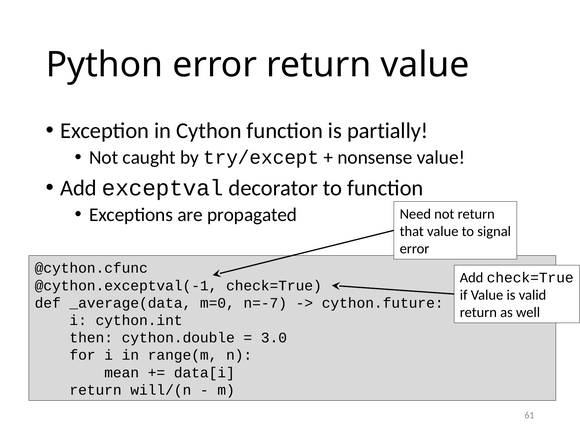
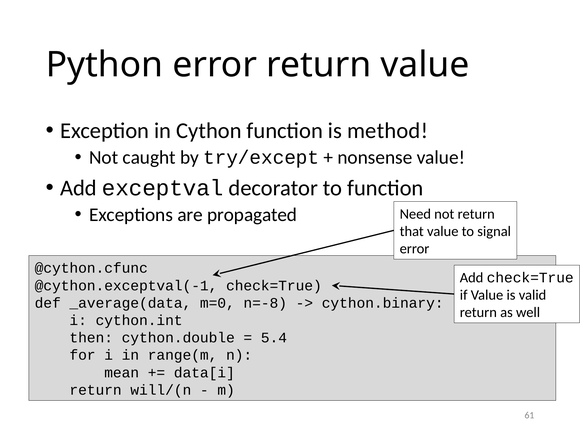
partially: partially -> method (388, 131)
n=-7: n=-7 -> n=-8 (265, 303)
cython.future: cython.future -> cython.binary (383, 303)
3.0: 3.0 -> 5.4 (274, 338)
